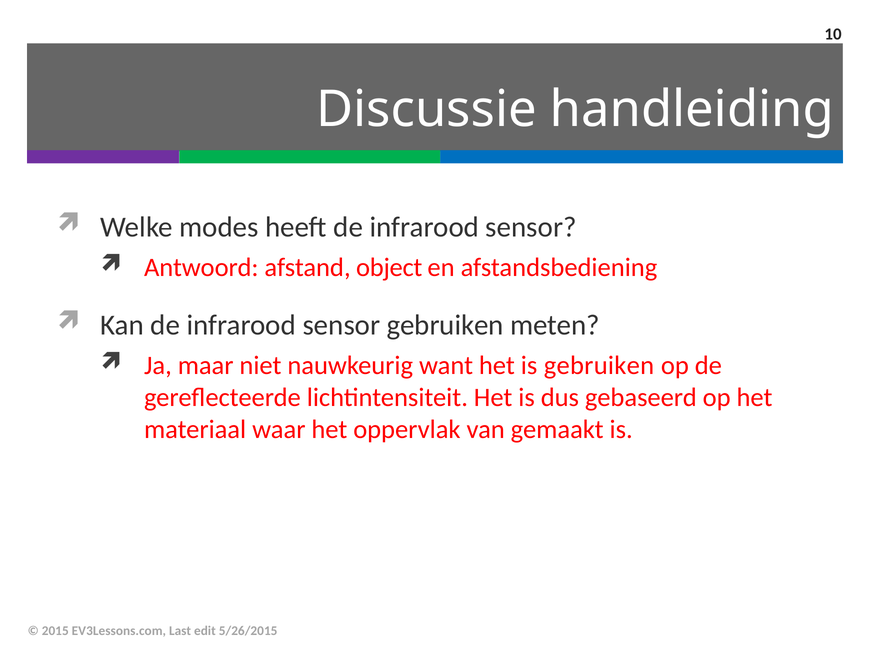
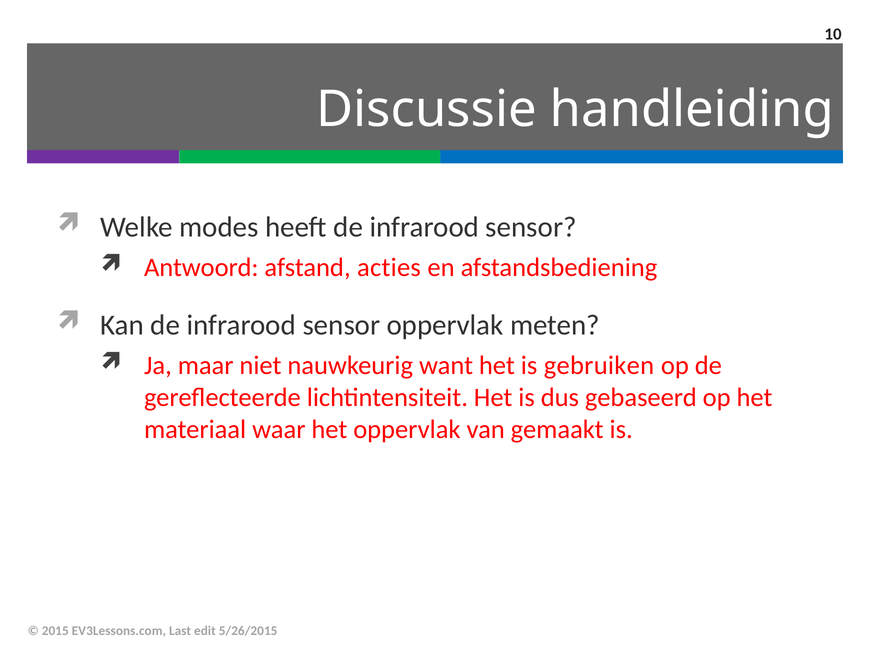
object: object -> acties (389, 267)
sensor gebruiken: gebruiken -> oppervlak (445, 325)
